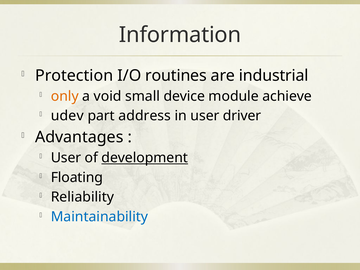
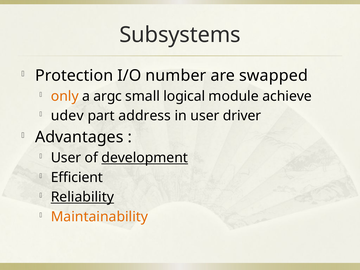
Information: Information -> Subsystems (180, 35)
routines: routines -> number (176, 75)
industrial: industrial -> swapped (274, 75)
void: void -> argc (108, 96)
device: device -> logical (184, 96)
Floating: Floating -> Efficient (77, 177)
Reliability underline: none -> present (82, 197)
Maintainability colour: blue -> orange (99, 217)
